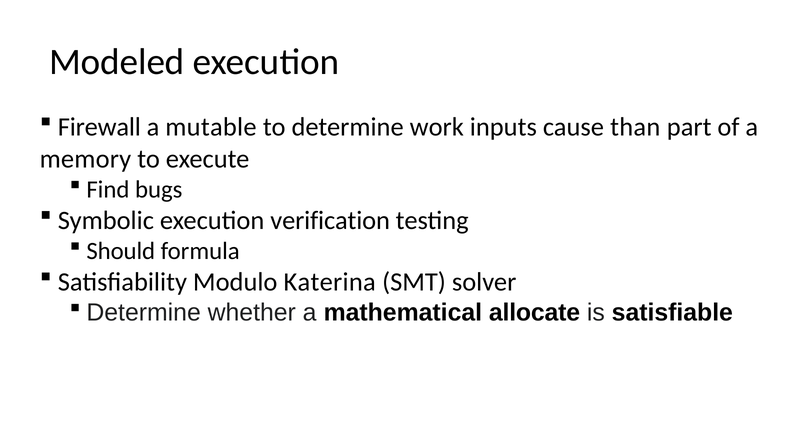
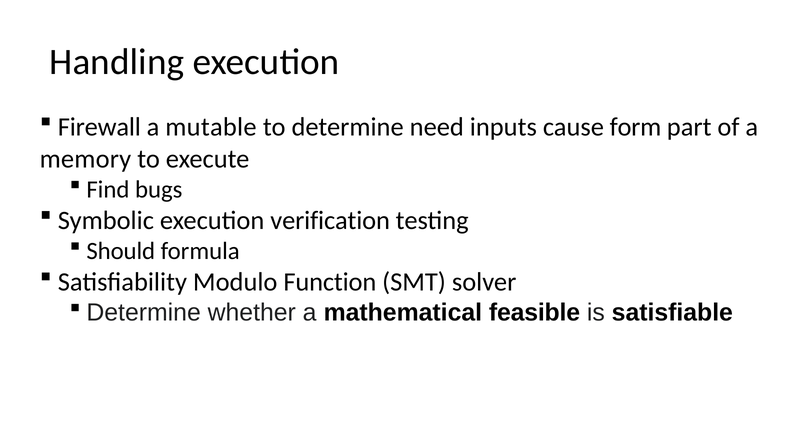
Modeled: Modeled -> Handling (117, 62)
work: work -> need (437, 127)
than: than -> form (636, 127)
Katerina: Katerina -> Function (330, 282)
allocate: allocate -> feasible (535, 312)
